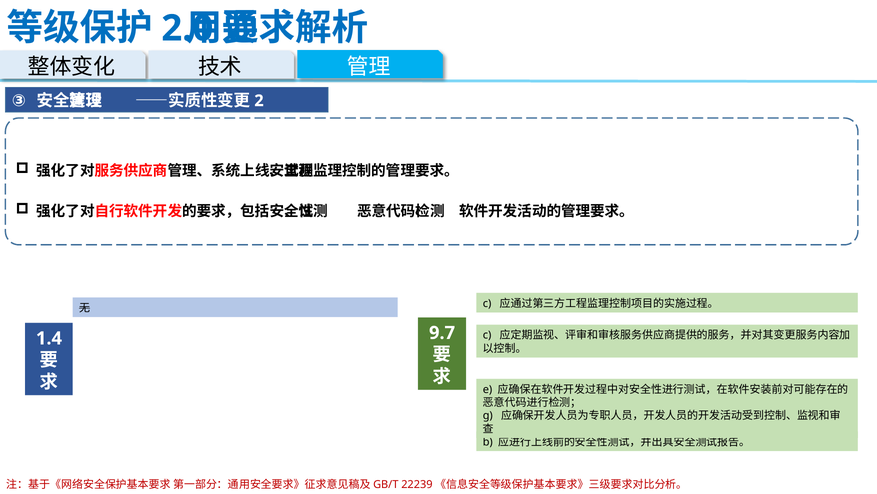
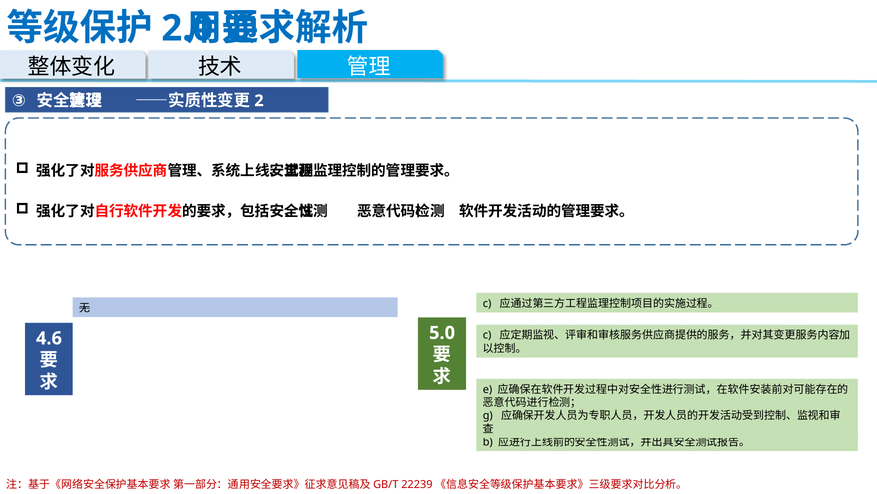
9.7: 9.7 -> 5.0 (442, 332)
1.4: 1.4 -> 4.6 (49, 338)
